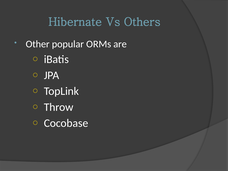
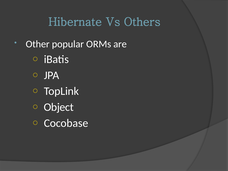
Throw: Throw -> Object (59, 107)
